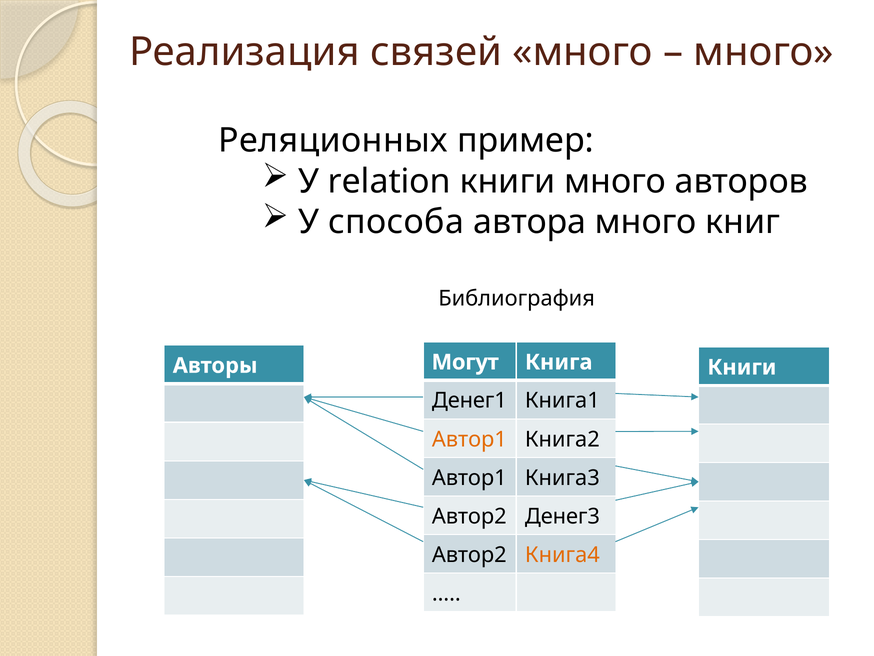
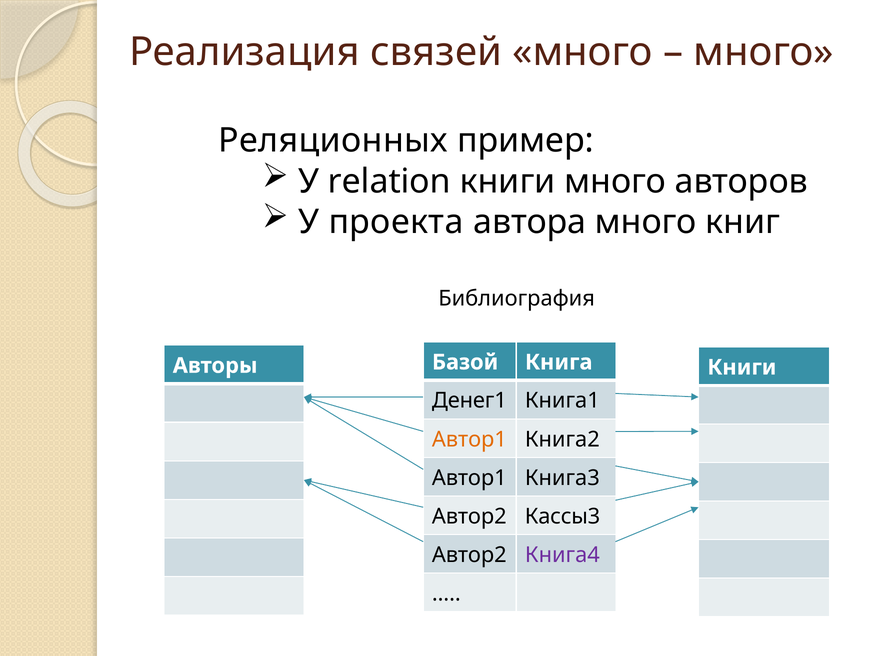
способа: способа -> проекта (396, 222)
Могут: Могут -> Базой (465, 362)
Денег3: Денег3 -> Кассы3 (563, 516)
Книга4 colour: orange -> purple (562, 554)
